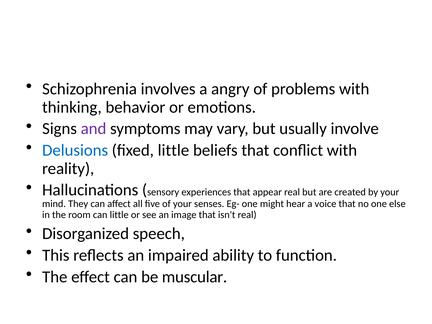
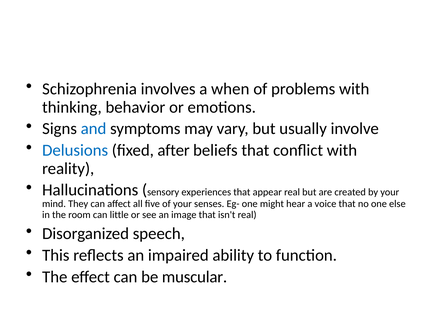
angry: angry -> when (230, 89)
and colour: purple -> blue (94, 129)
fixed little: little -> after (174, 150)
